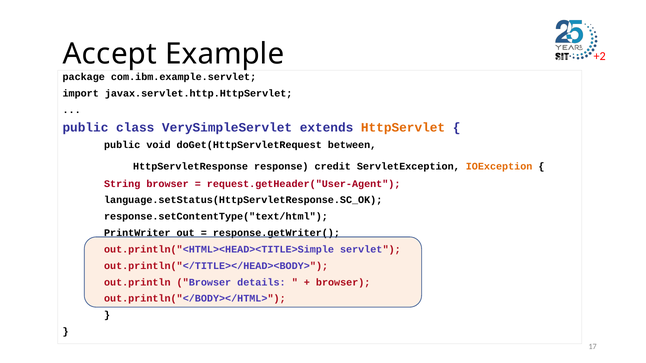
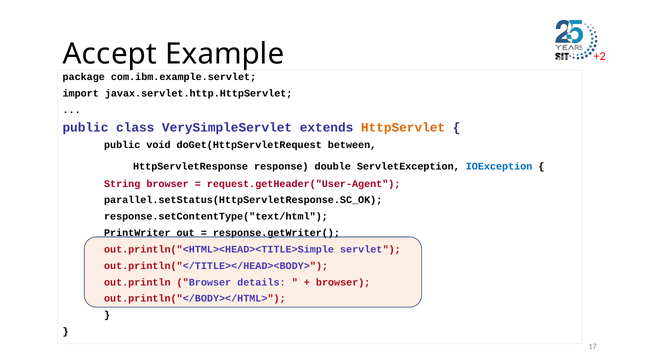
credit: credit -> double (333, 166)
IOException colour: orange -> blue (499, 166)
language.setStatus(HttpServletResponse.SC_OK: language.setStatus(HttpServletResponse.SC_OK -> parallel.setStatus(HttpServletResponse.SC_OK (243, 200)
